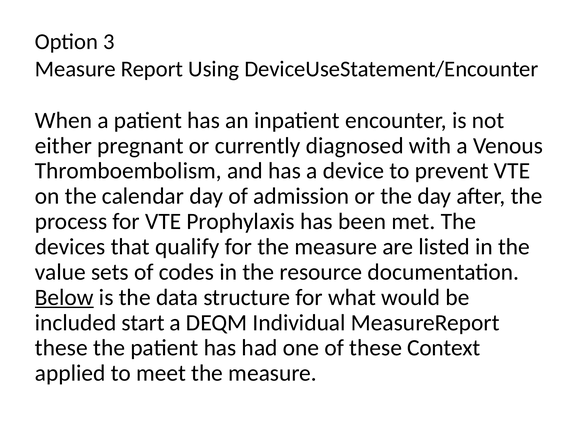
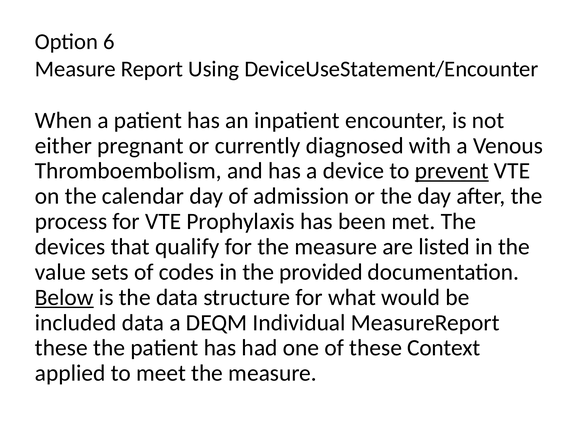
3: 3 -> 6 (109, 42)
prevent underline: none -> present (452, 171)
resource: resource -> provided (321, 272)
included start: start -> data (143, 323)
